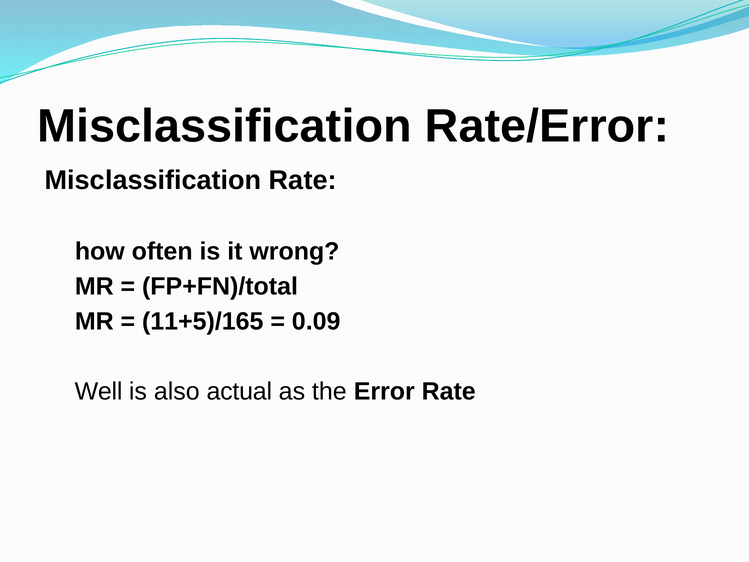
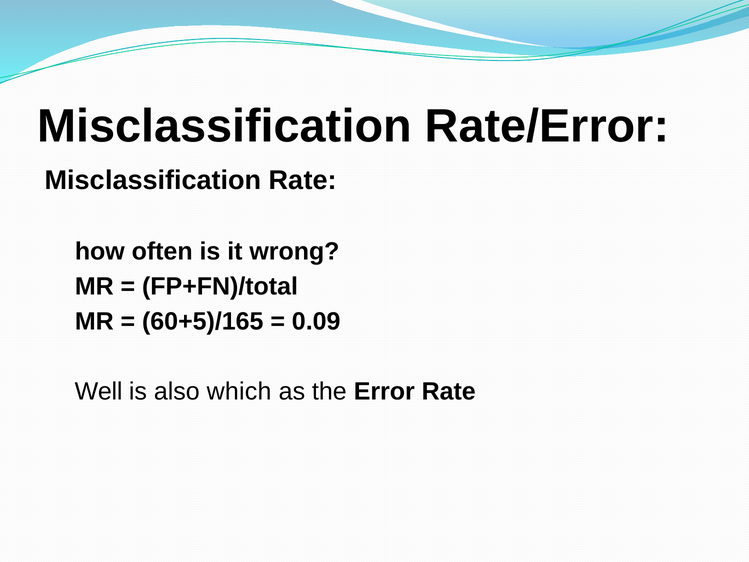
11+5)/165: 11+5)/165 -> 60+5)/165 (203, 321)
actual: actual -> which (239, 391)
